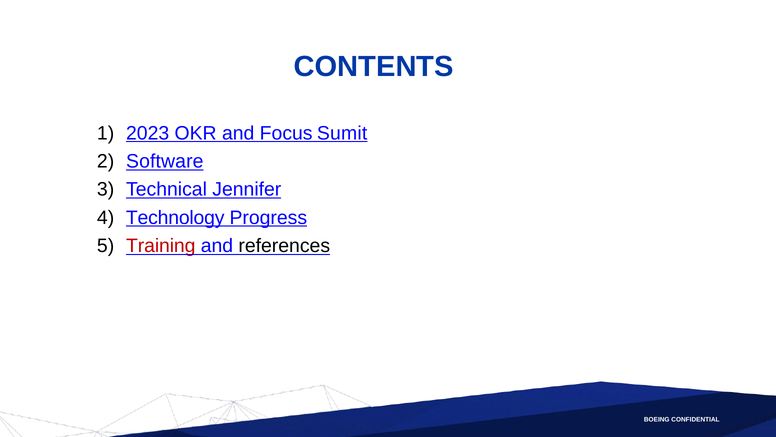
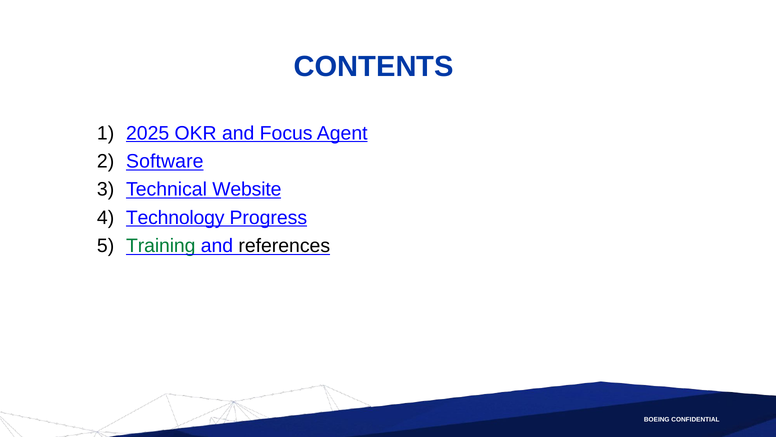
2023: 2023 -> 2025 (148, 133)
Sumit: Sumit -> Agent (342, 133)
Jennifer: Jennifer -> Website (247, 189)
Training colour: red -> green (161, 246)
